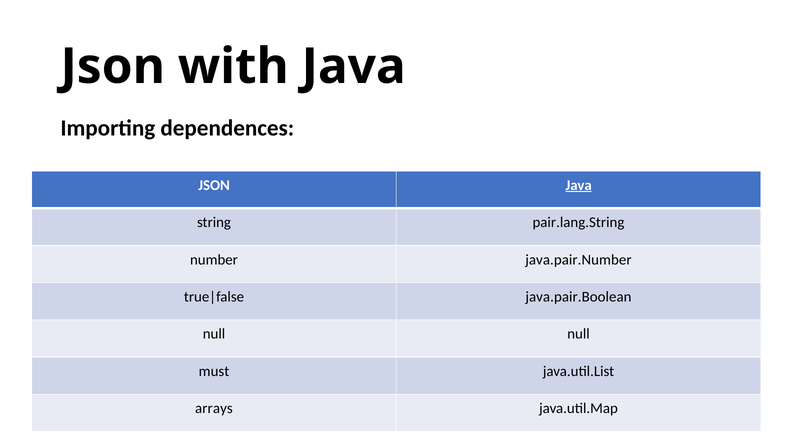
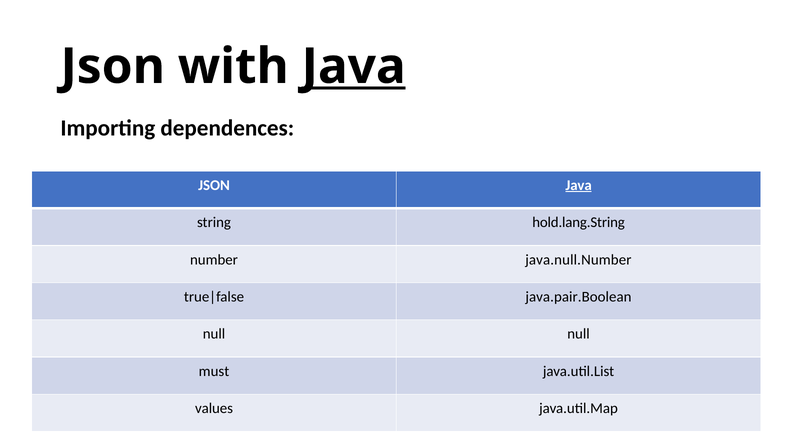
Java underline: none -> present (354, 67)
pair.lang.String: pair.lang.String -> hold.lang.String (579, 223)
java.pair.Number: java.pair.Number -> java.null.Number (578, 260)
arrays: arrays -> values (214, 408)
